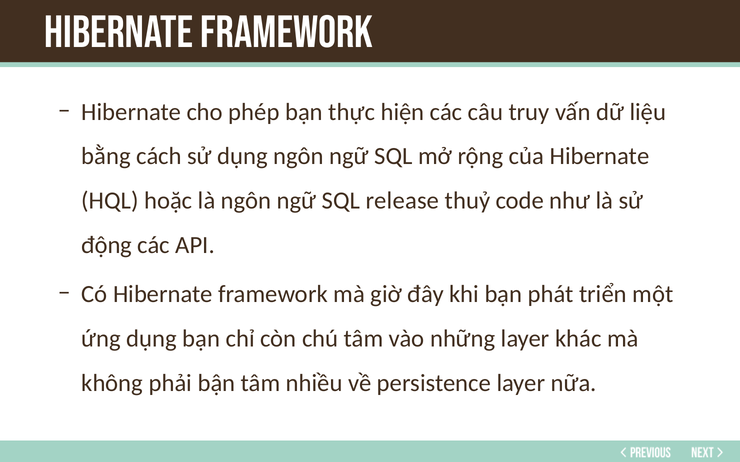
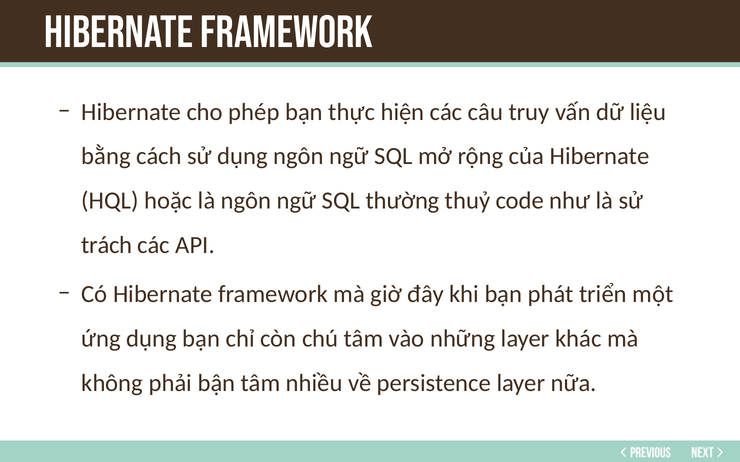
release: release -> thường (403, 201)
động: động -> trách (107, 245)
